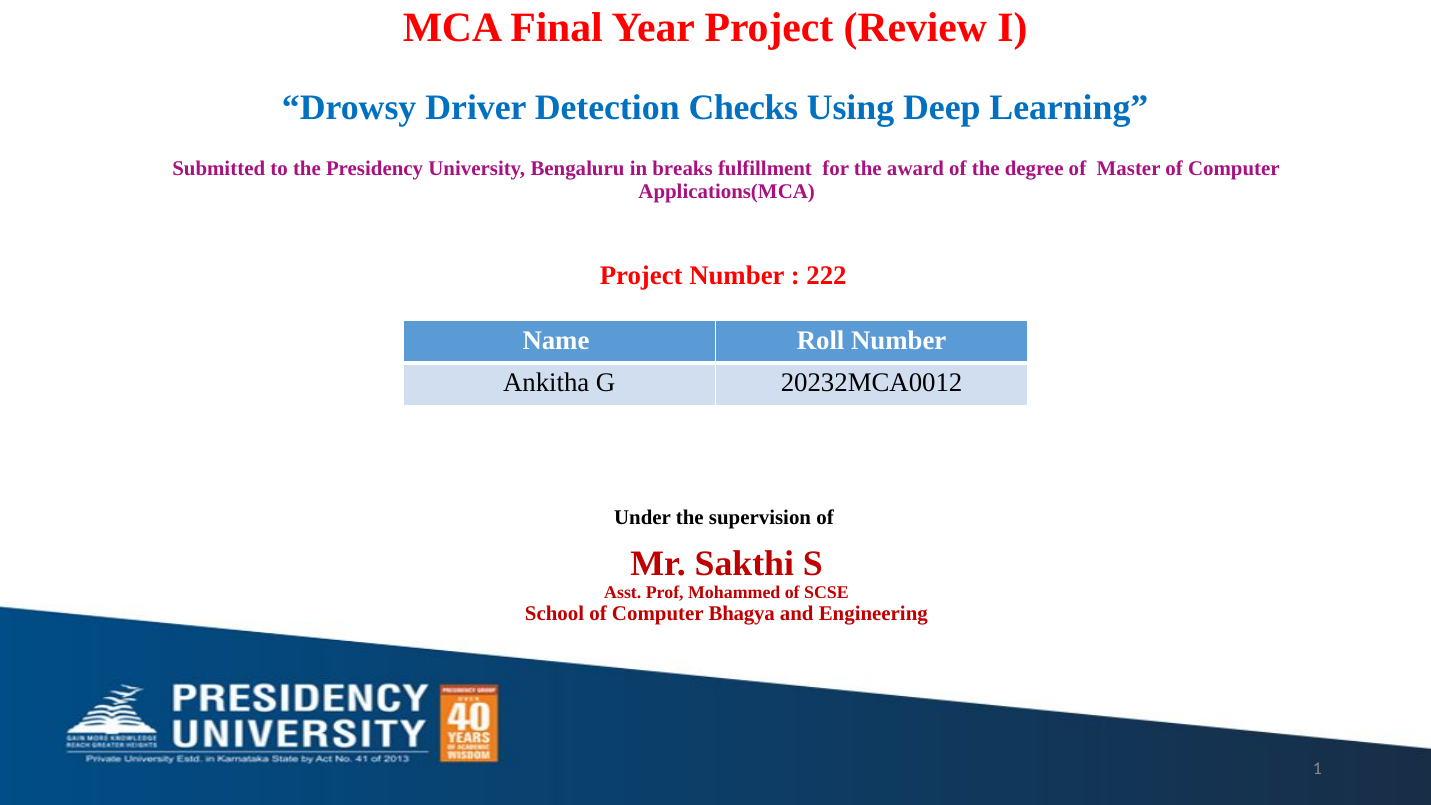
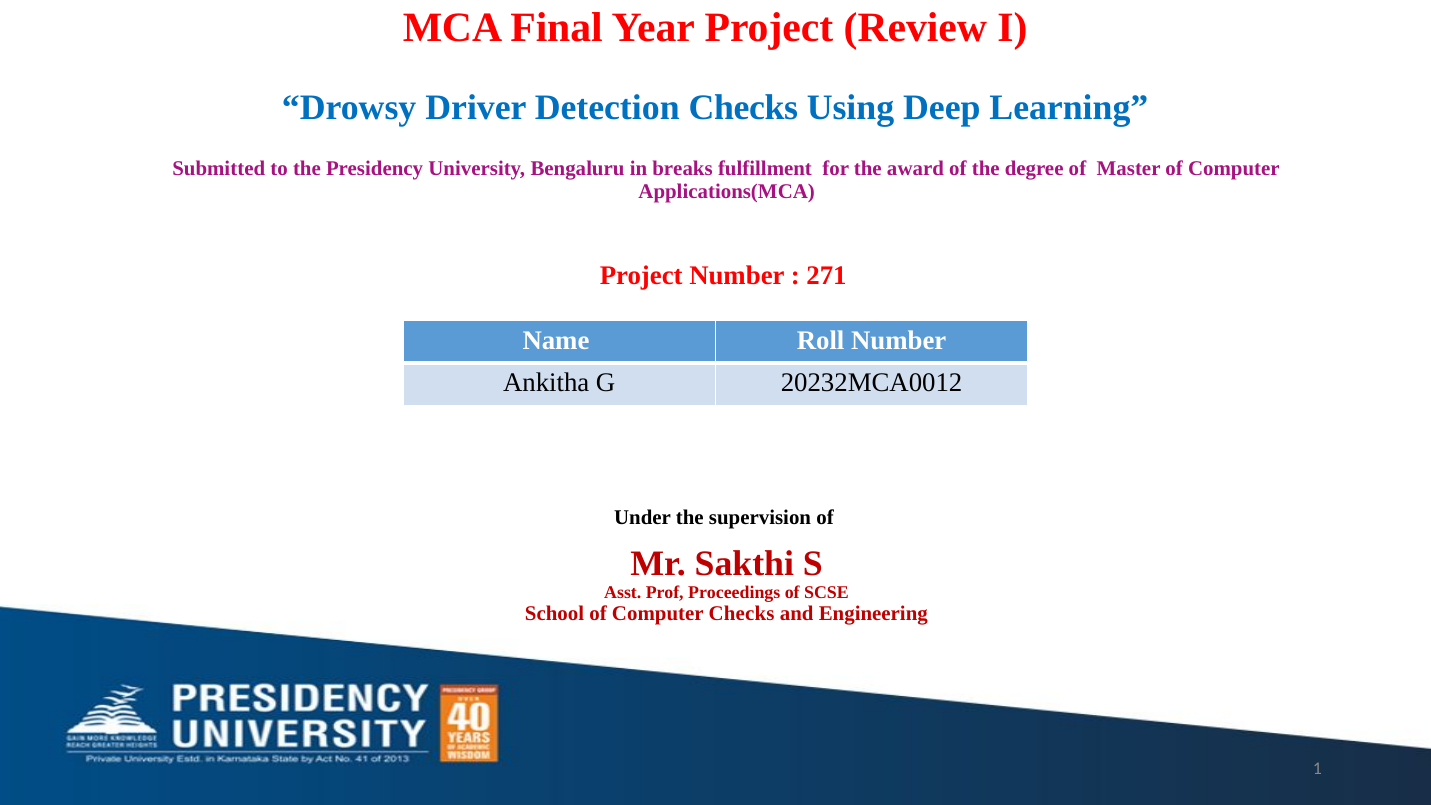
222: 222 -> 271 (827, 276)
Mohammed: Mohammed -> Proceedings (734, 592)
Computer Bhagya: Bhagya -> Checks (742, 613)
